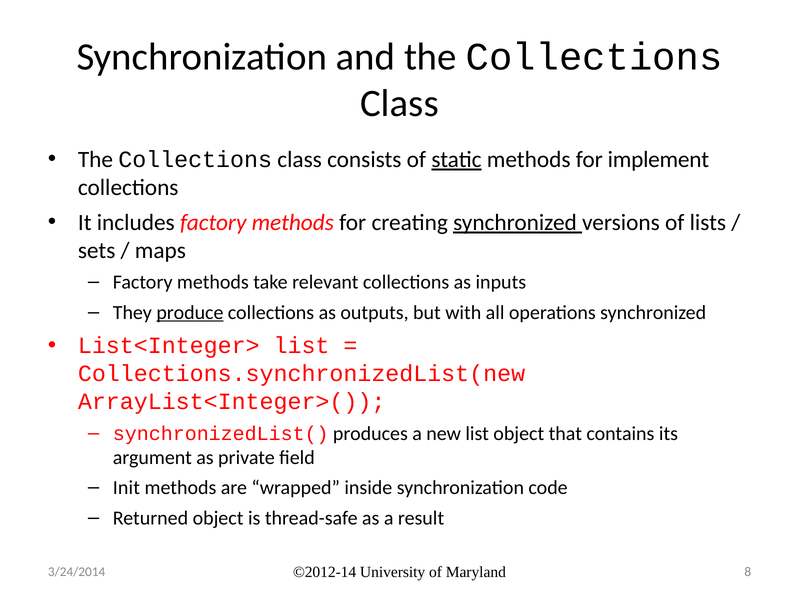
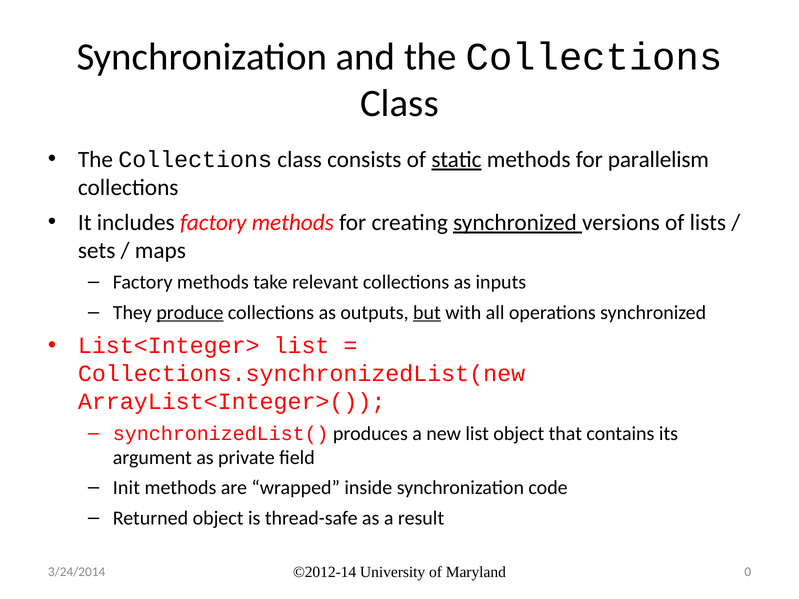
implement: implement -> parallelism (658, 159)
but underline: none -> present (427, 313)
8: 8 -> 0 (748, 572)
